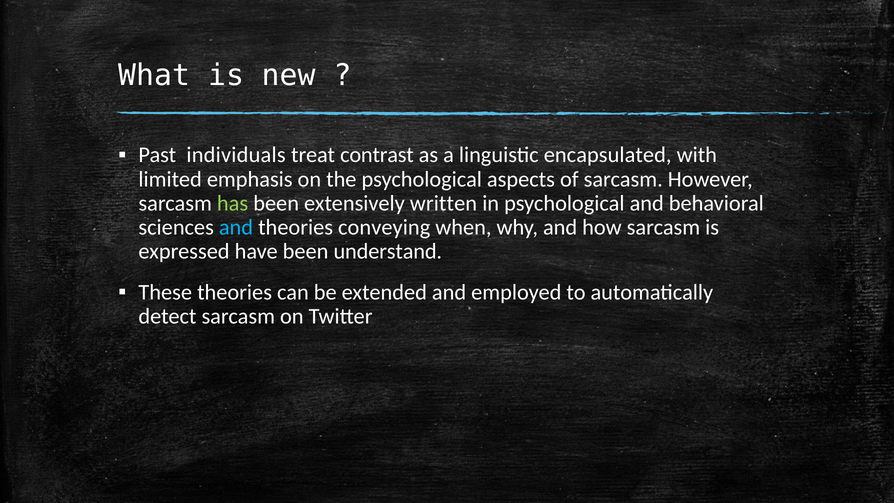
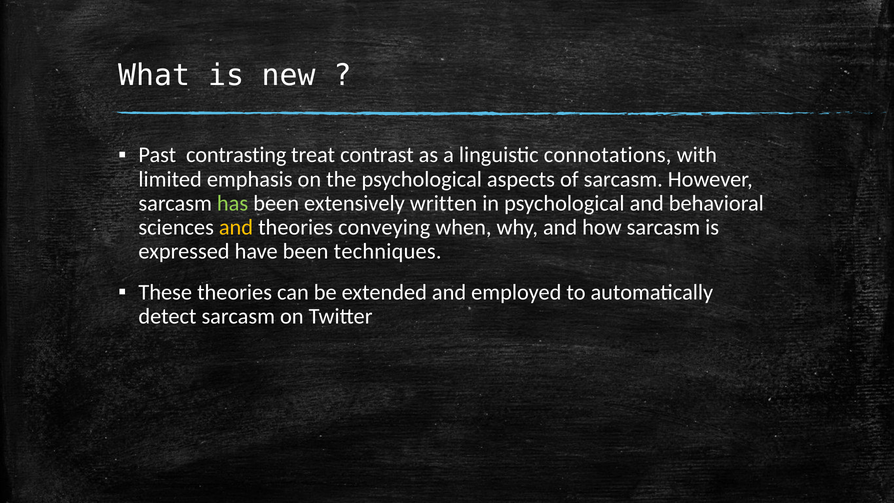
individuals: individuals -> contrasting (236, 155)
encapsulated: encapsulated -> connotations (608, 155)
and colour: light blue -> yellow (236, 227)
understand: understand -> techniques (388, 252)
